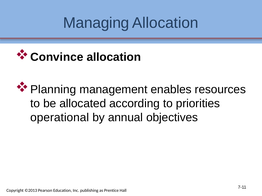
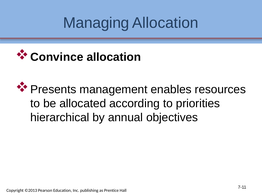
Planning: Planning -> Presents (53, 90)
operational: operational -> hierarchical (60, 118)
